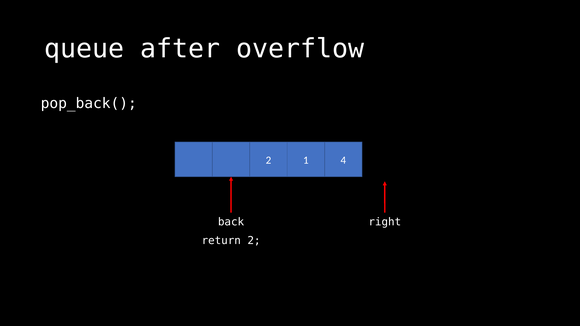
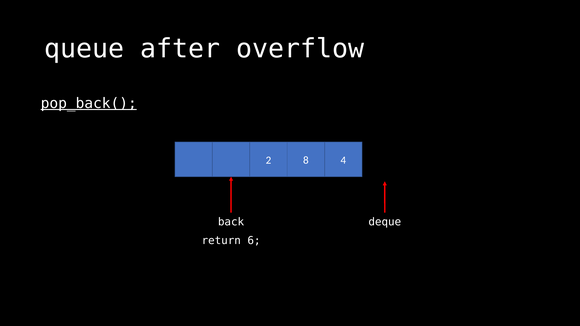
pop_back( underline: none -> present (89, 103)
1: 1 -> 8 (306, 160)
right: right -> deque (385, 222)
return 2: 2 -> 6 (254, 241)
